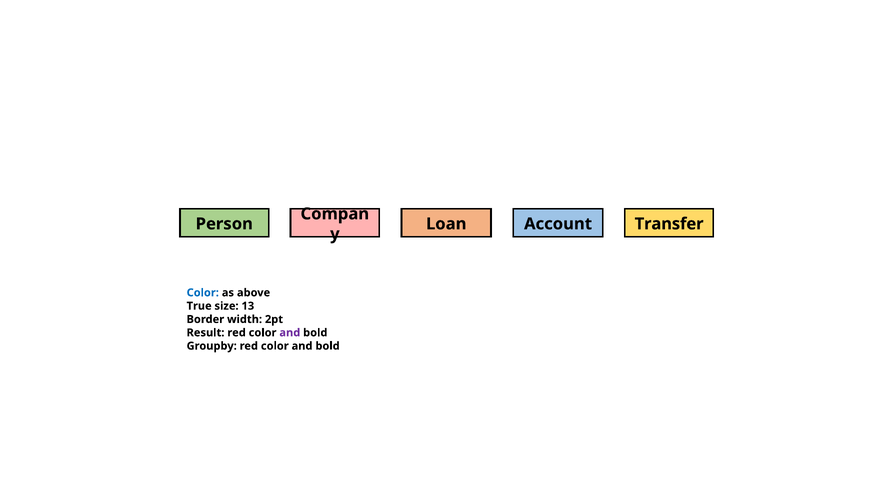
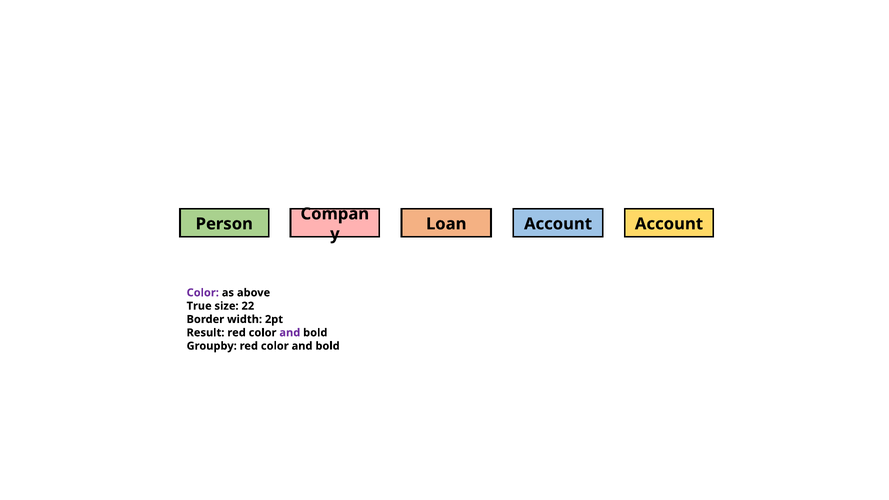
Account Transfer: Transfer -> Account (669, 224)
Color colour: blue -> purple (203, 293)
13: 13 -> 22 (248, 306)
